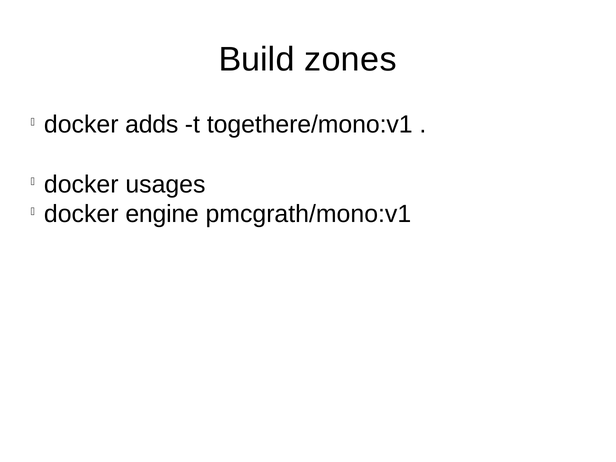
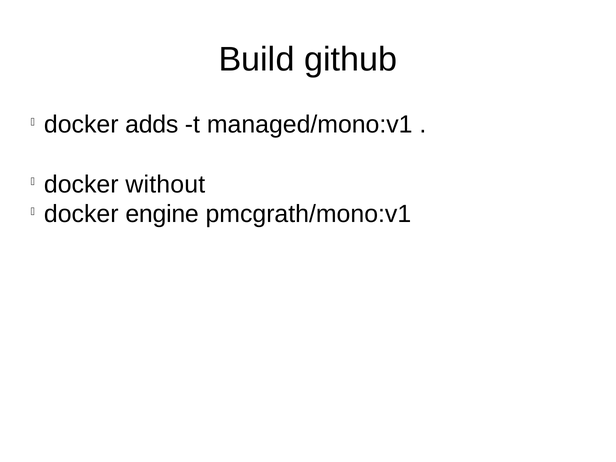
zones: zones -> github (351, 59)
togethere/mono:v1: togethere/mono:v1 -> managed/mono:v1 (310, 125)
usages: usages -> without (165, 184)
